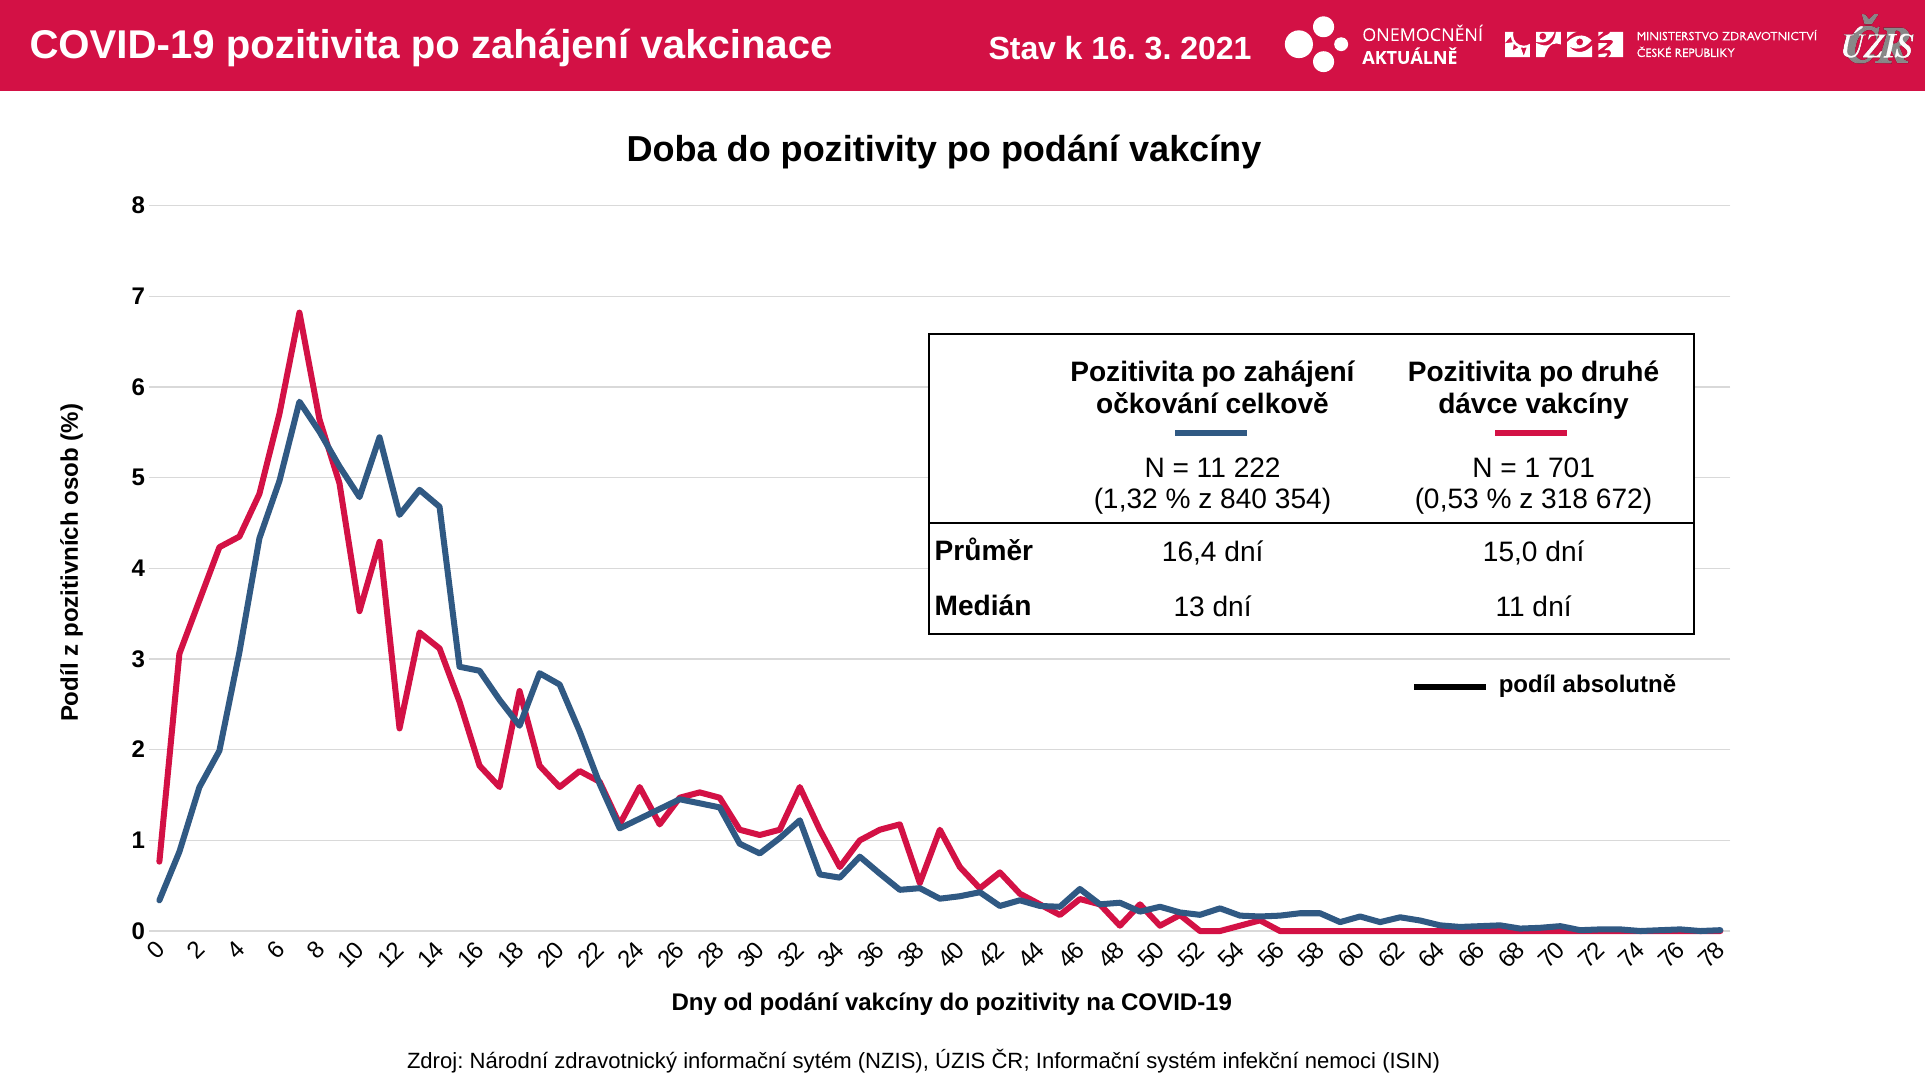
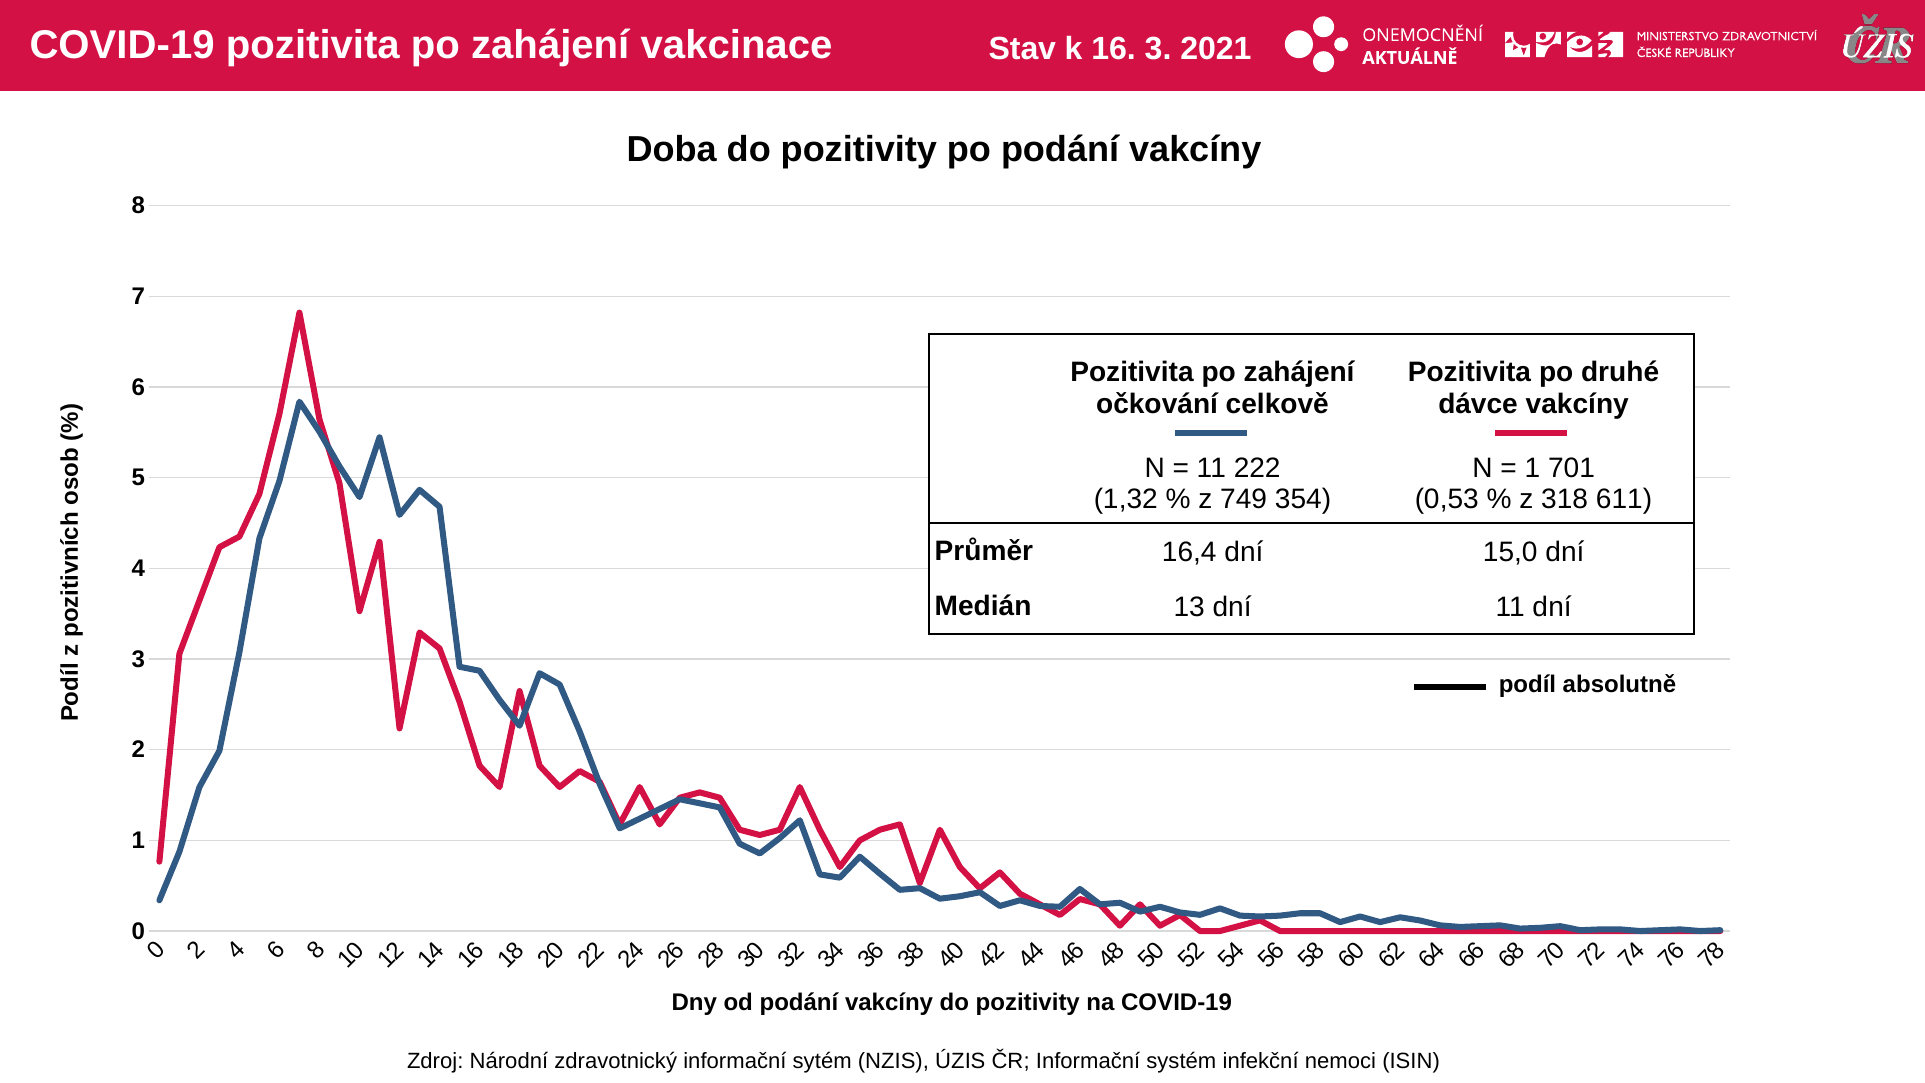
840: 840 -> 749 (1244, 500)
672: 672 -> 611 (1624, 500)
